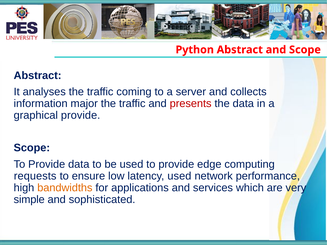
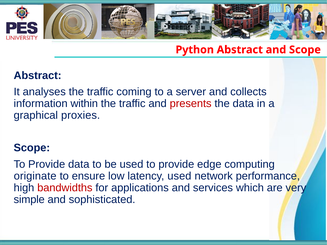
major: major -> within (84, 104)
graphical provide: provide -> proxies (81, 115)
requests: requests -> originate (35, 176)
bandwidths colour: orange -> red (65, 188)
